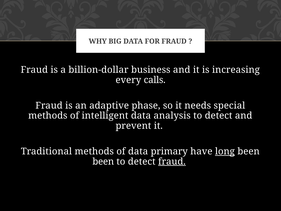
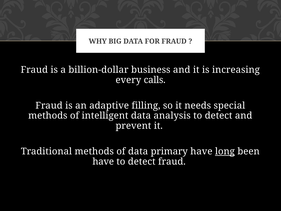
phase: phase -> filling (146, 105)
been: been -> have (103, 161)
fraud underline: present -> none (172, 161)
